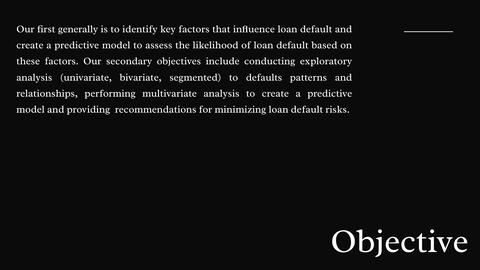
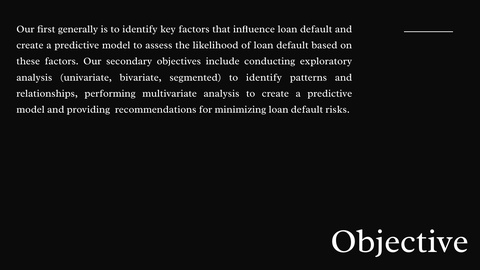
segmented to defaults: defaults -> identify (264, 77)
